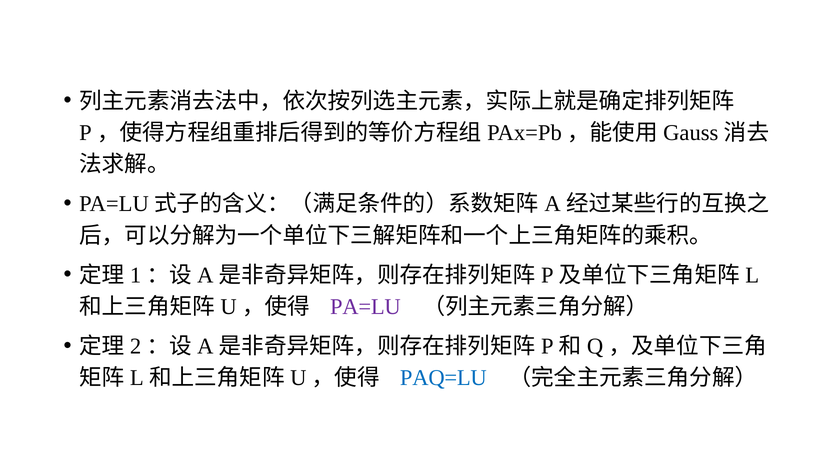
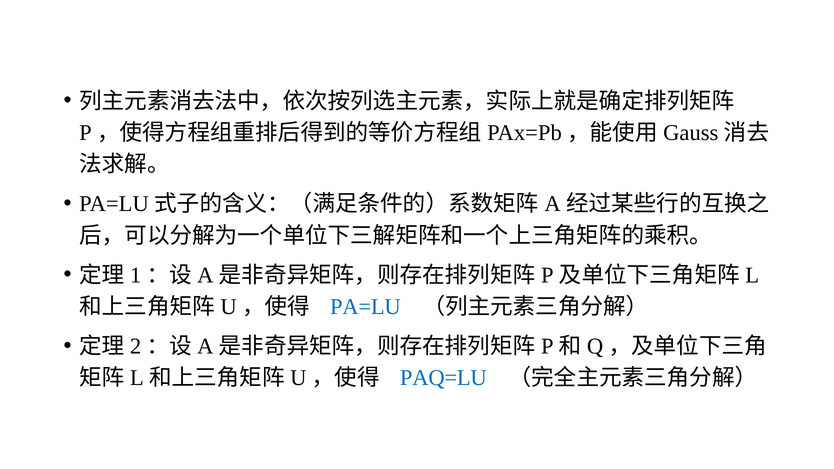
PA=LU colour: purple -> blue (365, 307)
